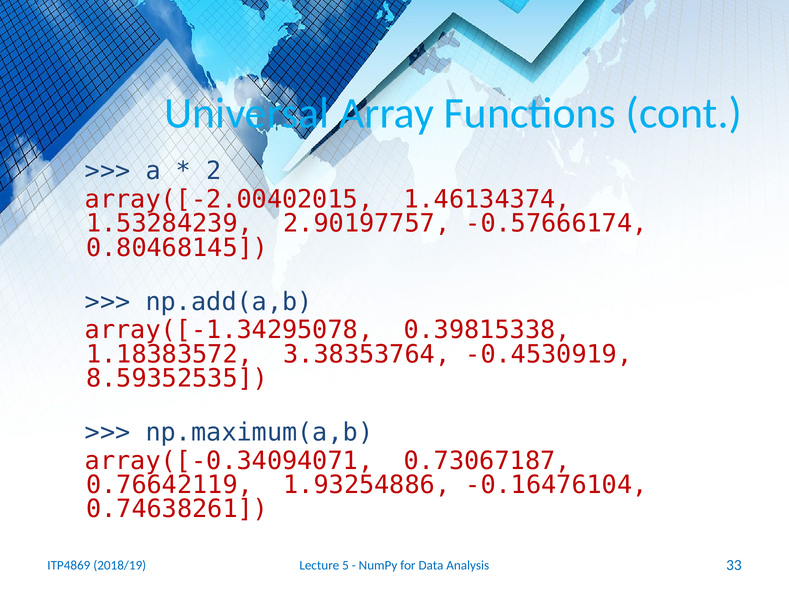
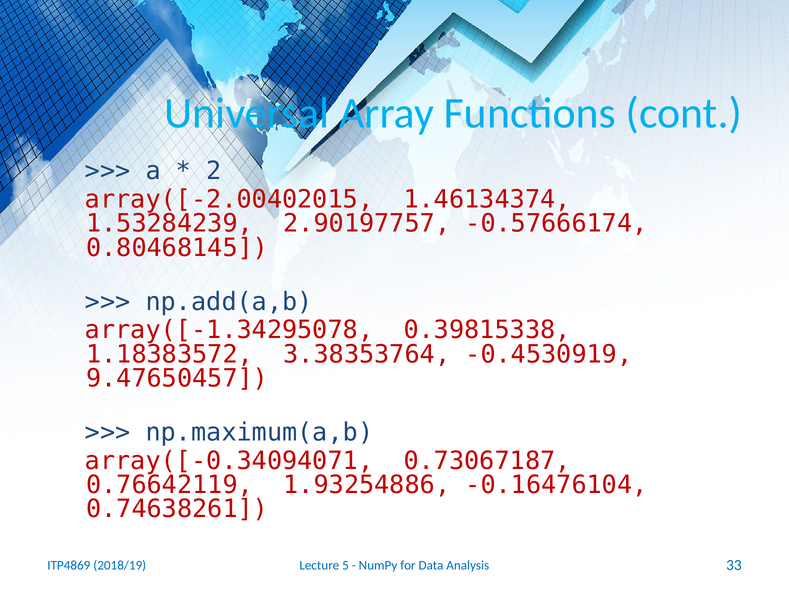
8.59352535: 8.59352535 -> 9.47650457 (177, 378)
